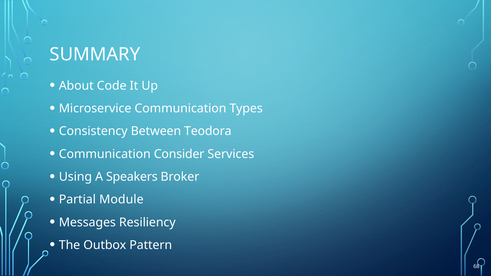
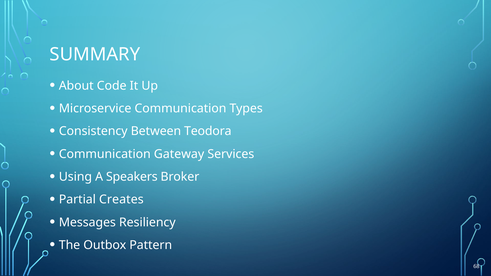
Consider: Consider -> Gateway (179, 154)
Module: Module -> Creates (121, 200)
